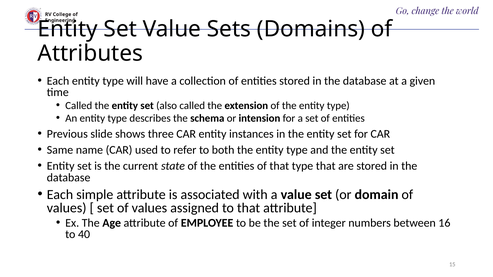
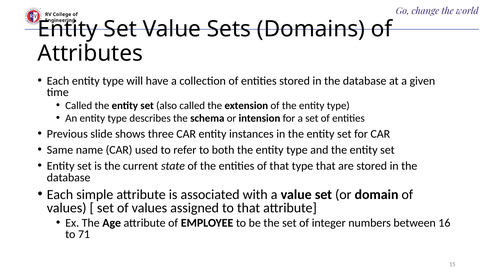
40: 40 -> 71 (84, 235)
